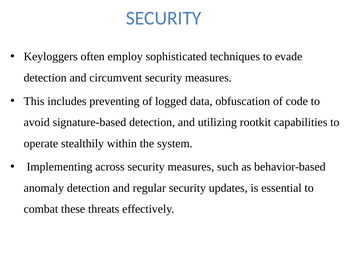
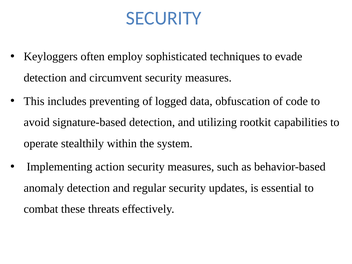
across: across -> action (110, 167)
